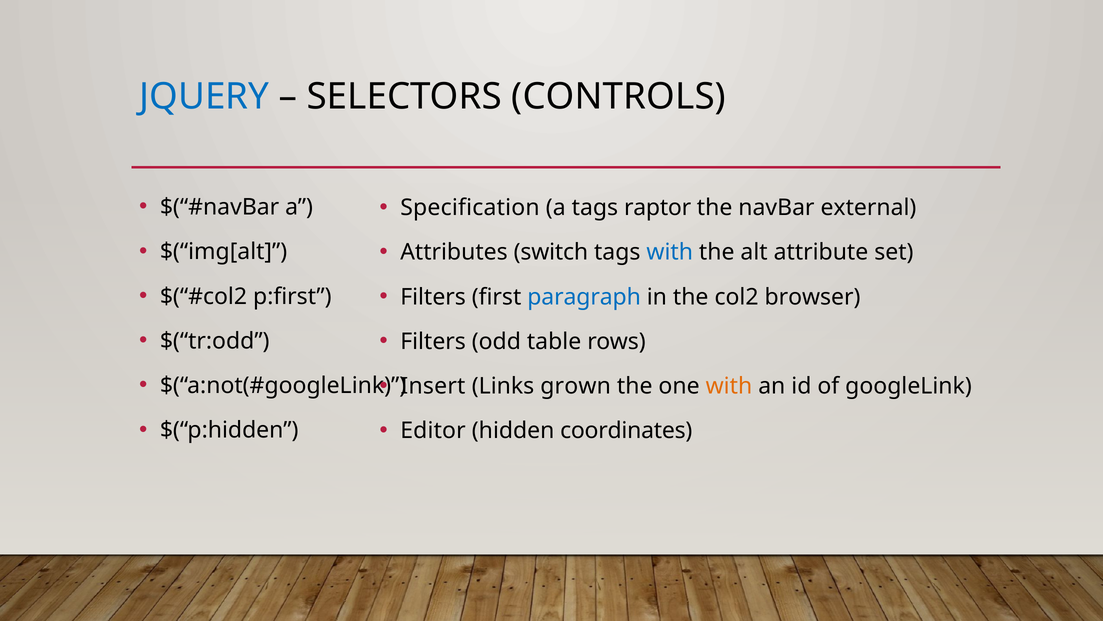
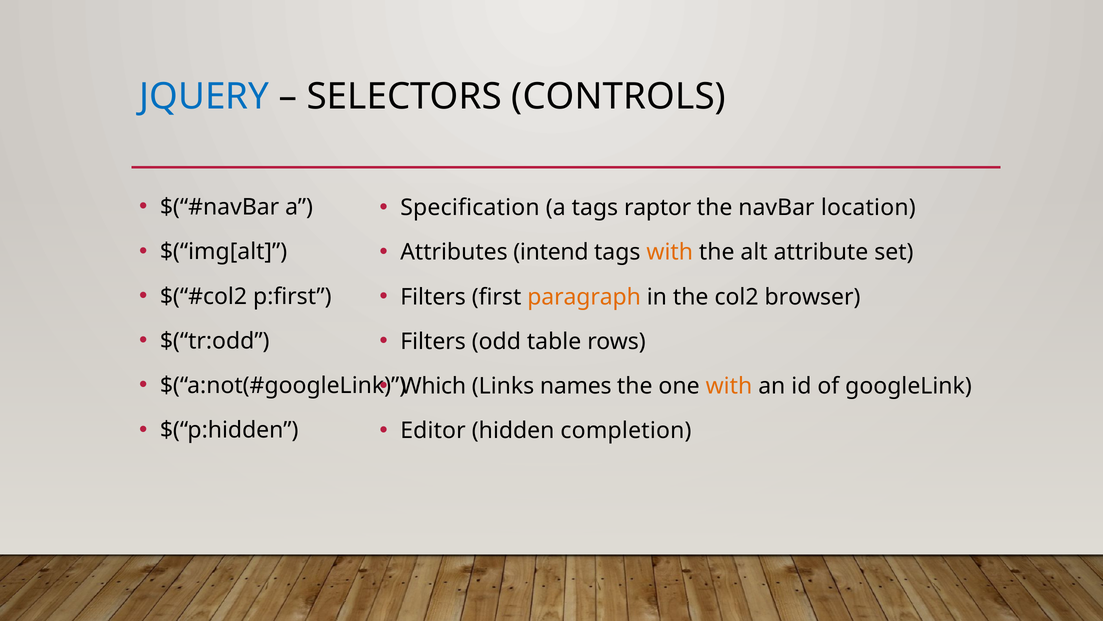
external: external -> location (868, 208)
switch: switch -> intend (551, 252)
with colour: blue -> orange (670, 252)
paragraph colour: blue -> orange (584, 297)
Insert: Insert -> Which (433, 386)
grown: grown -> names (576, 386)
coordinates: coordinates -> completion (626, 430)
